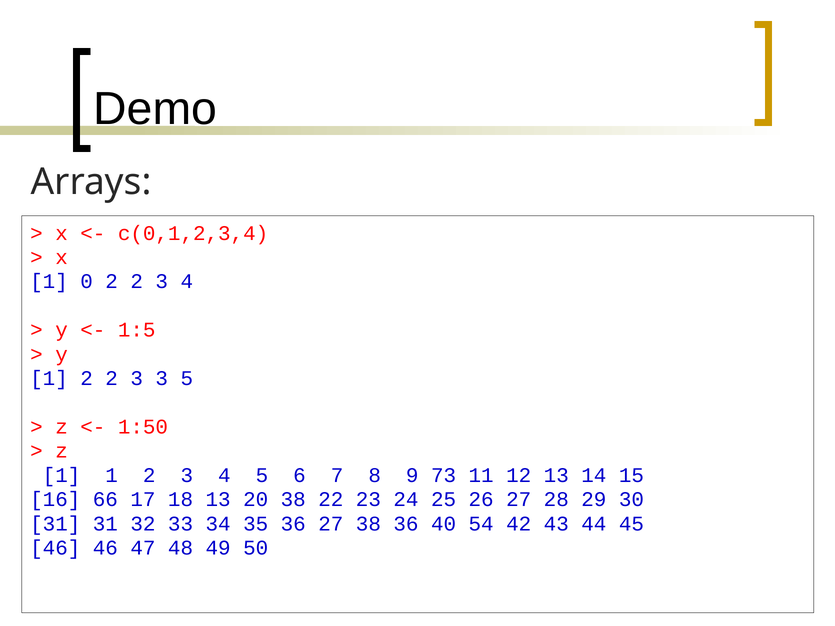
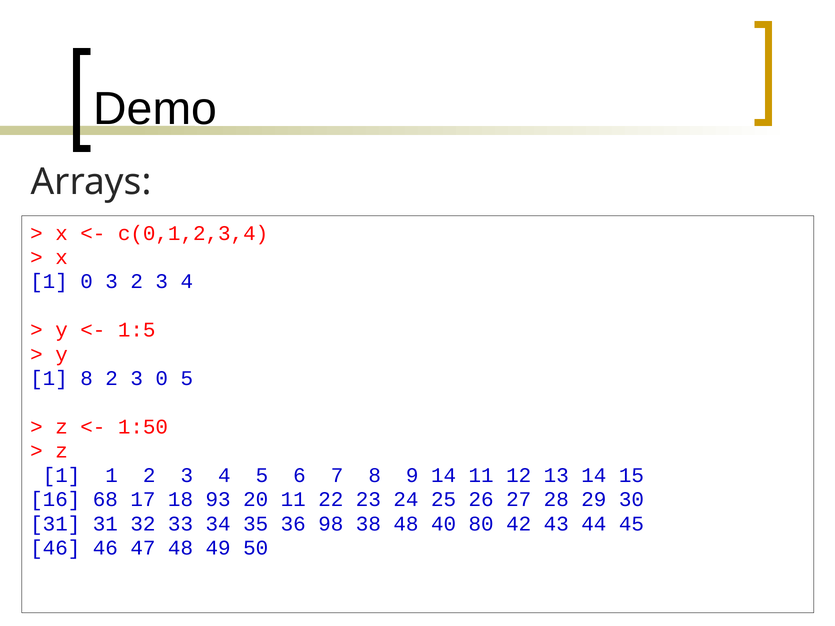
0 2: 2 -> 3 (112, 282)
2: 2 -> 8 (87, 379)
3 3: 3 -> 0 (162, 379)
9 73: 73 -> 14 (444, 475)
66: 66 -> 68 (105, 500)
18 13: 13 -> 93 (218, 500)
20 38: 38 -> 11 (293, 500)
36 27: 27 -> 98 (331, 524)
38 36: 36 -> 48 (406, 524)
54: 54 -> 80 (481, 524)
